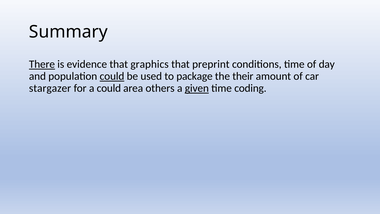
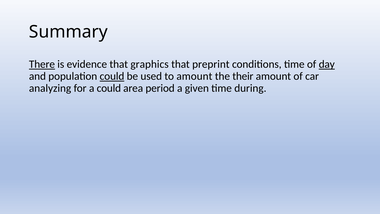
day underline: none -> present (327, 64)
to package: package -> amount (194, 76)
stargazer: stargazer -> analyzing (50, 88)
others: others -> period (160, 88)
given underline: present -> none (197, 88)
coding: coding -> during (250, 88)
